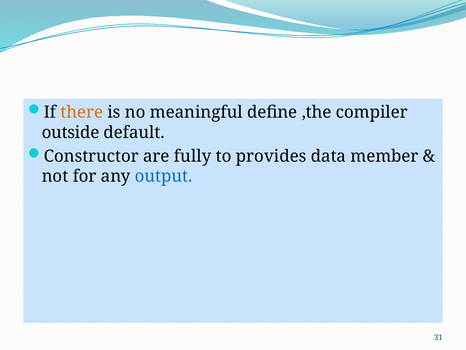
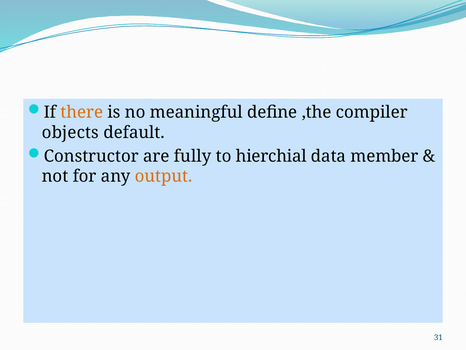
outside: outside -> objects (70, 132)
provides: provides -> hierchial (271, 156)
output colour: blue -> orange (164, 176)
